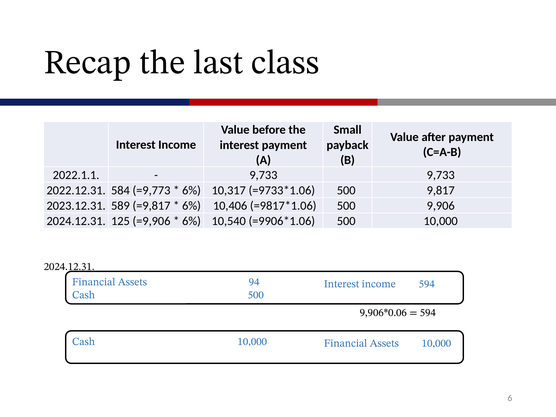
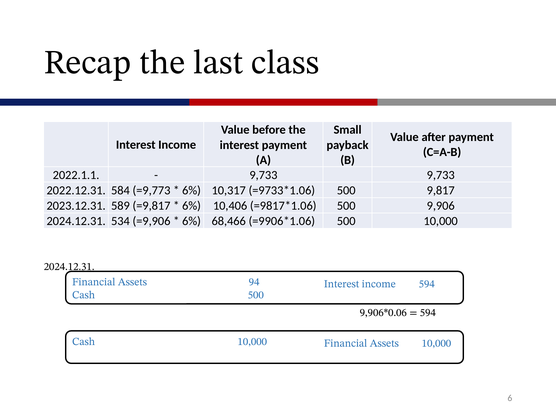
125: 125 -> 534 (120, 221)
10,540: 10,540 -> 68,466 (229, 221)
